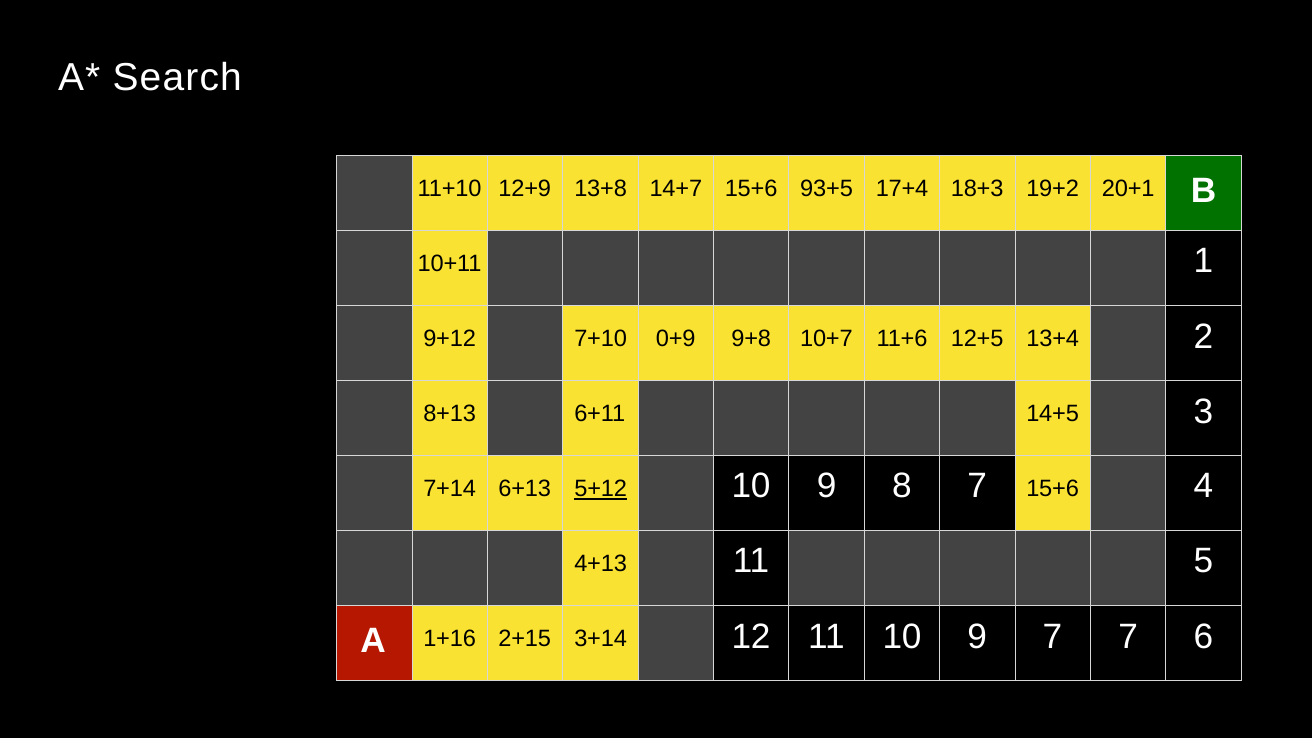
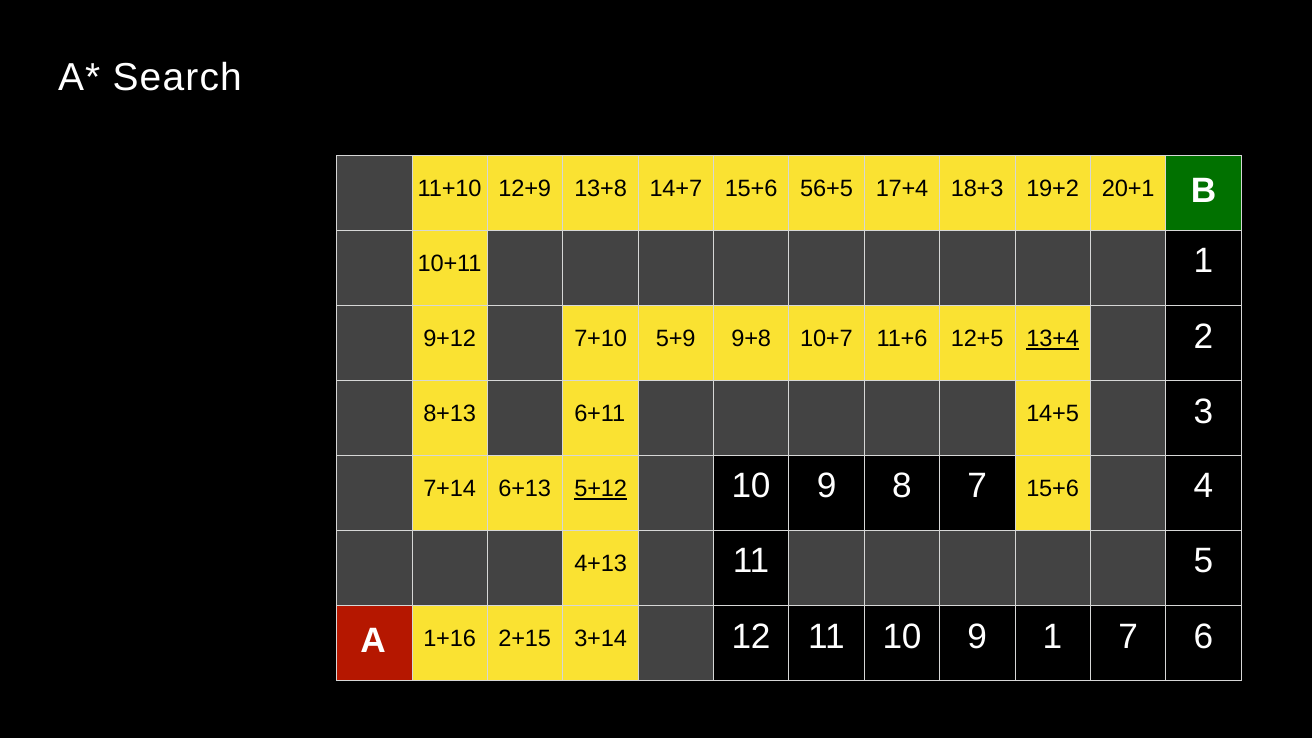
93+5: 93+5 -> 56+5 (827, 189)
0+9: 0+9 -> 5+9 (676, 339)
13+4 underline: none -> present (1053, 339)
9 7: 7 -> 1 (1053, 636)
